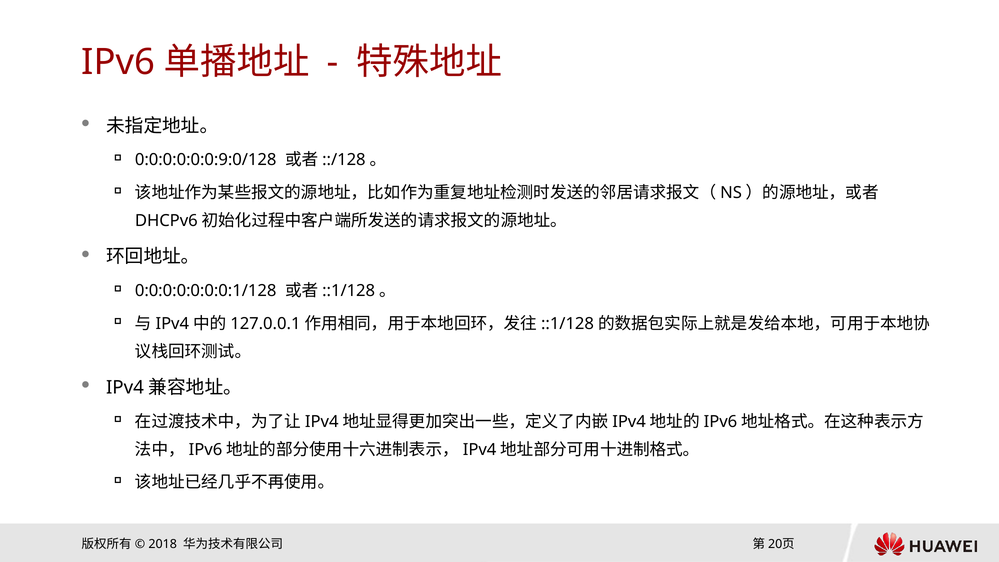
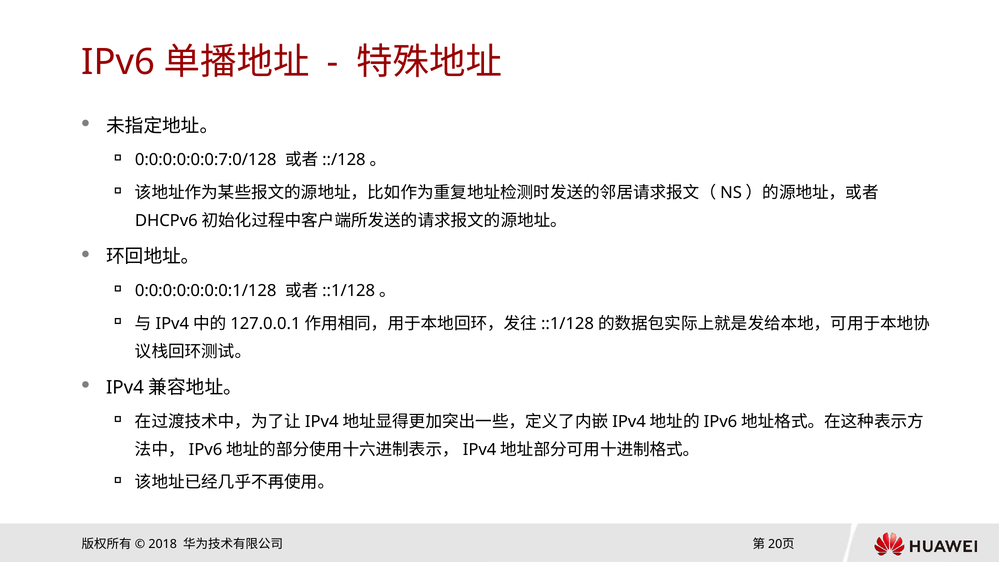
0:0:0:0:0:0:9:0/128: 0:0:0:0:0:0:9:0/128 -> 0:0:0:0:0:0:7:0/128 (206, 160)
